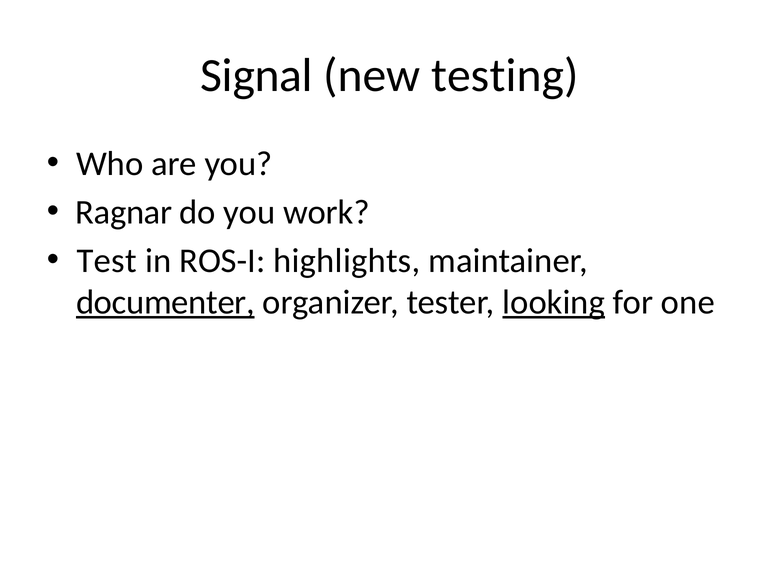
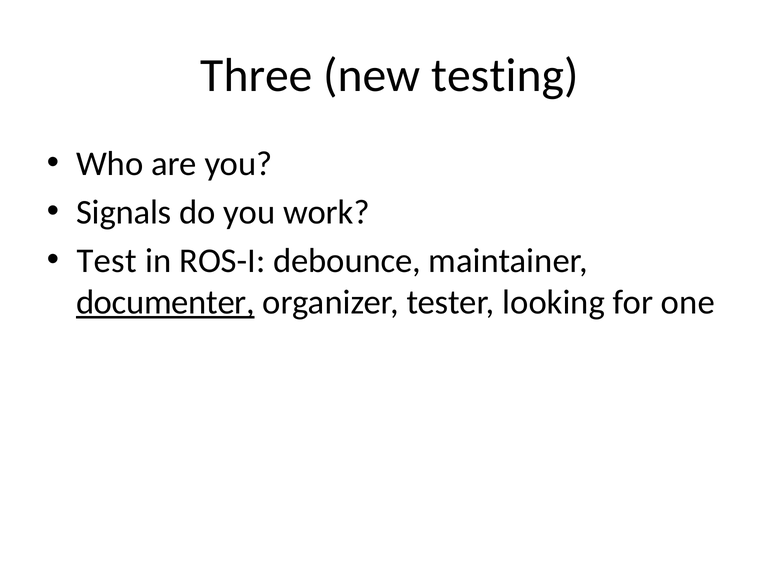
Signal: Signal -> Three (256, 76)
Ragnar: Ragnar -> Signals (124, 212)
highlights: highlights -> debounce (347, 261)
looking underline: present -> none (554, 302)
